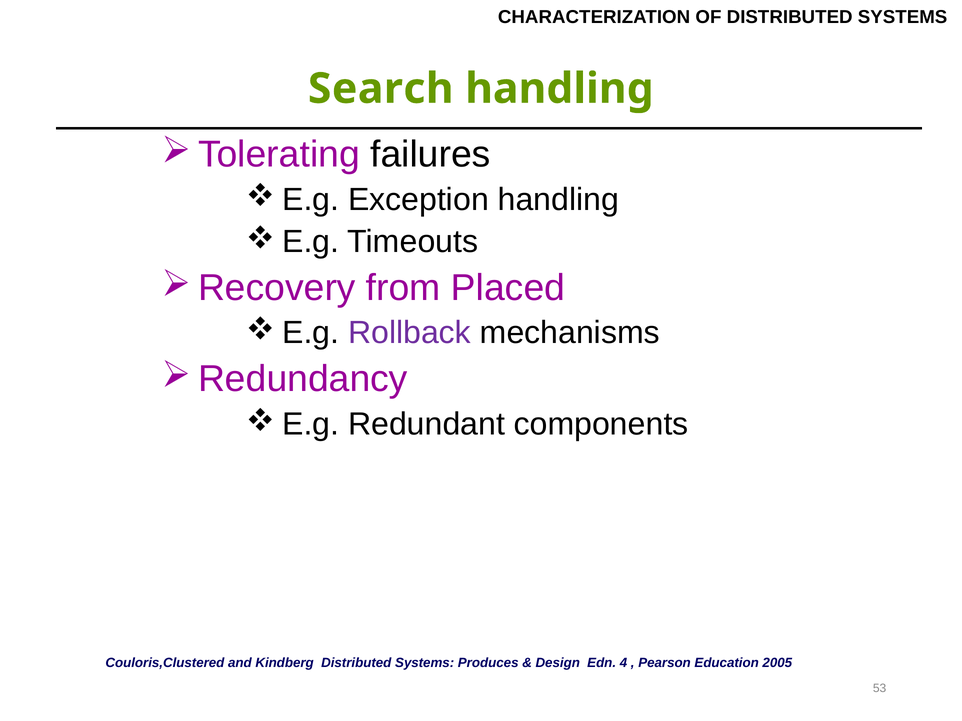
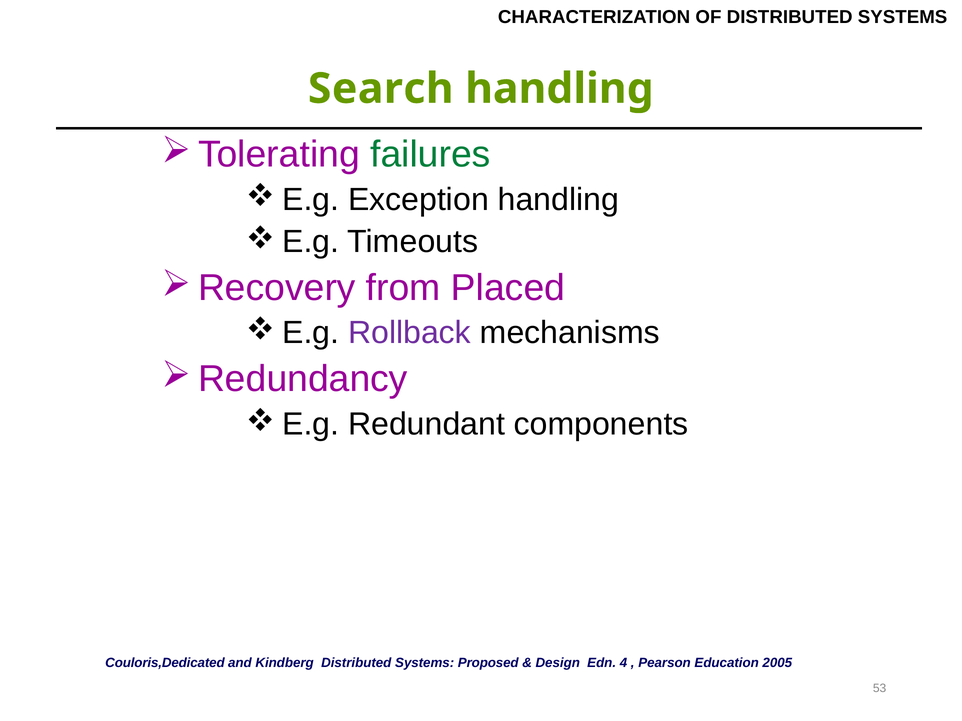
failures colour: black -> green (430, 155)
Couloris,Clustered: Couloris,Clustered -> Couloris,Dedicated (165, 663)
Produces: Produces -> Proposed (488, 663)
